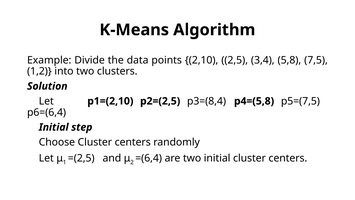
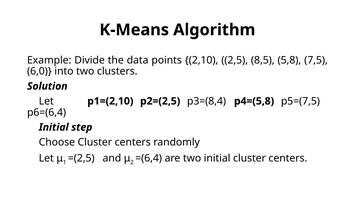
3,4: 3,4 -> 8,5 (263, 60)
1,2: 1,2 -> 6,0 (39, 71)
